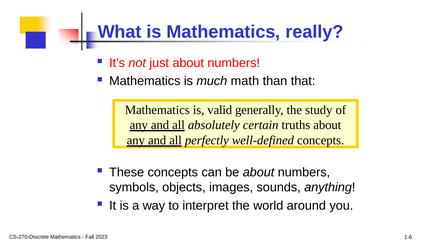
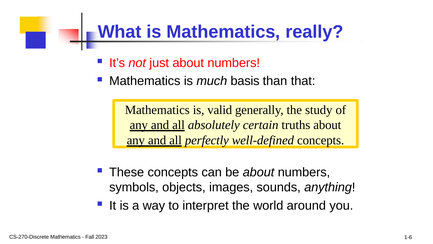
math: math -> basis (245, 81)
